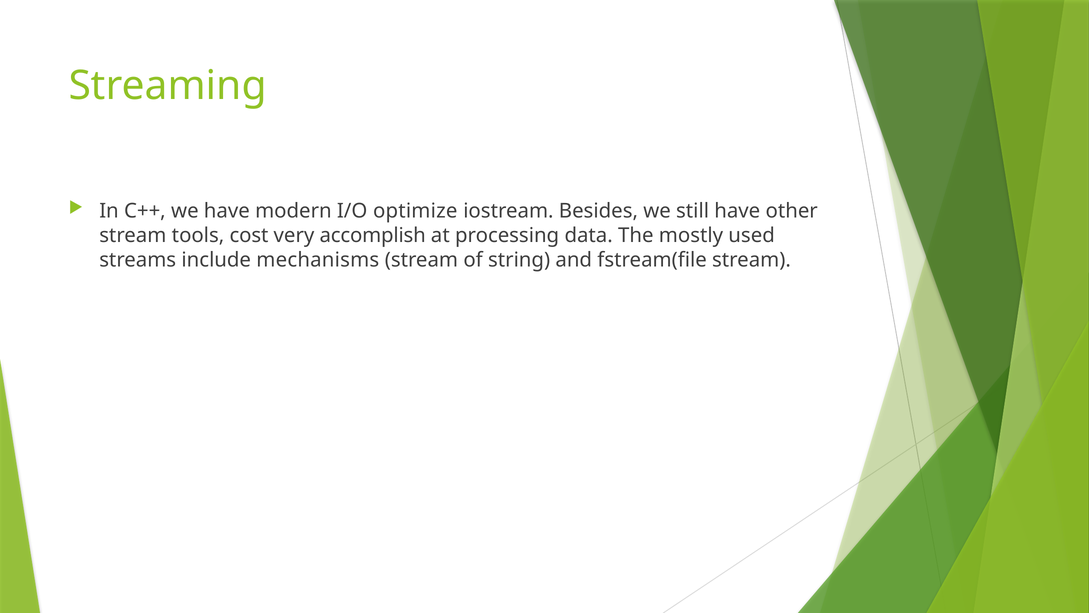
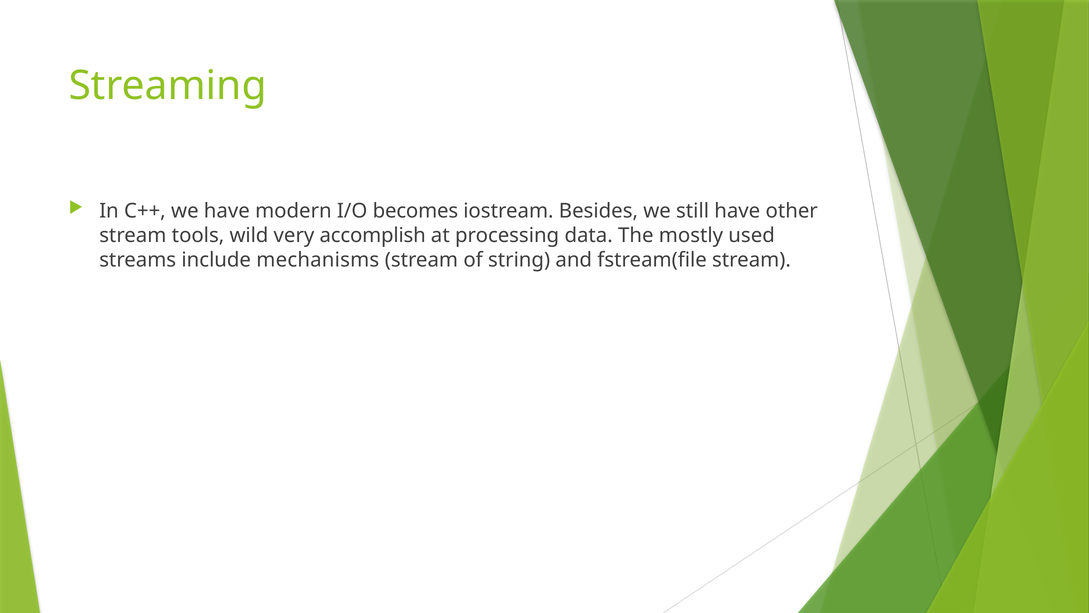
optimize: optimize -> becomes (415, 211)
cost: cost -> wild (249, 235)
